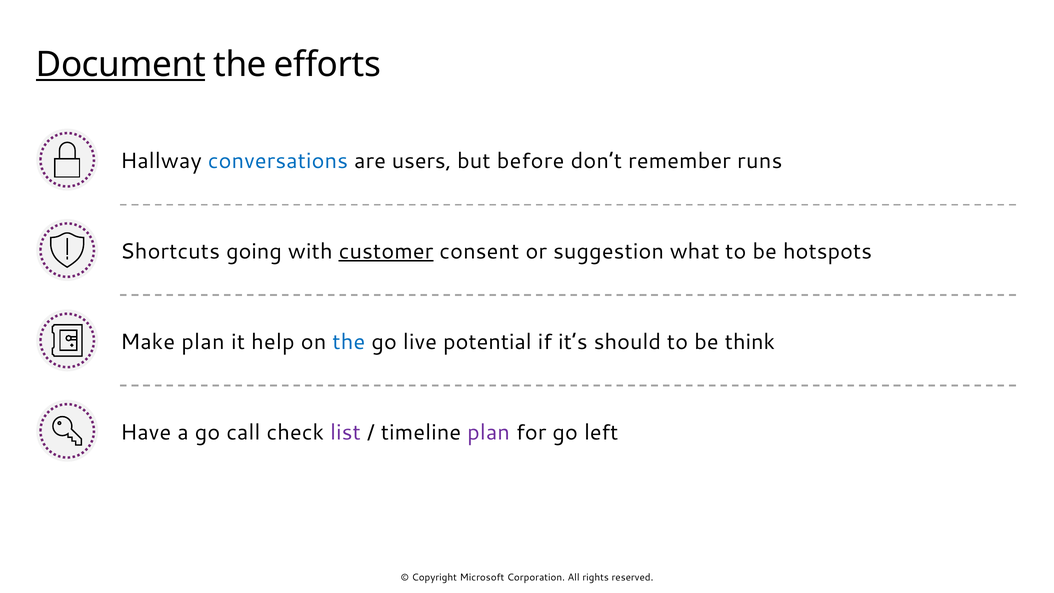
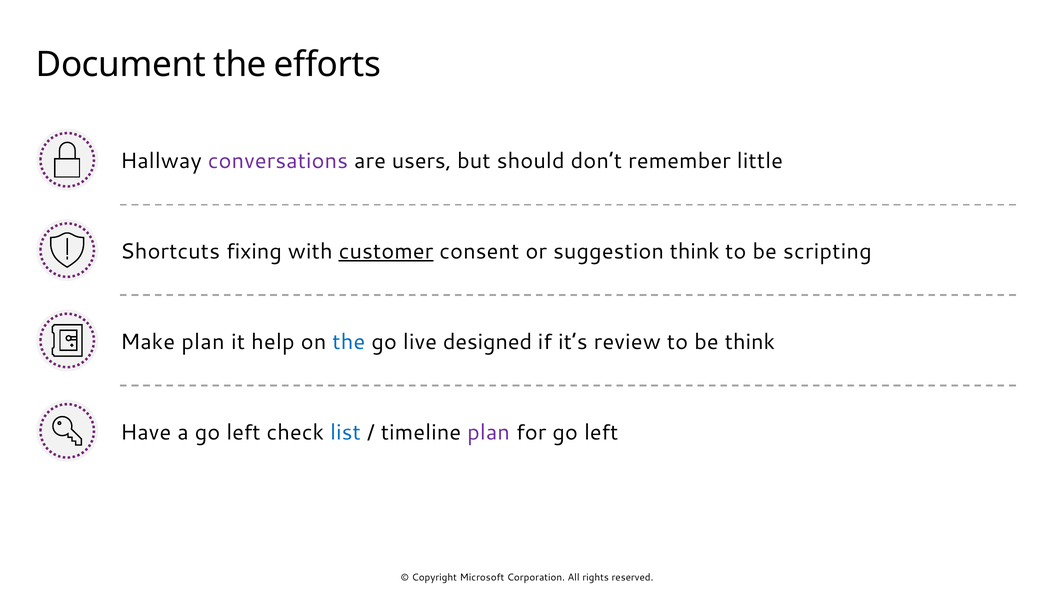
Document underline: present -> none (121, 65)
conversations colour: blue -> purple (278, 161)
before: before -> should (531, 161)
runs: runs -> little (760, 161)
going: going -> fixing (254, 251)
suggestion what: what -> think (695, 251)
hotspots: hotspots -> scripting (827, 251)
potential: potential -> designed (487, 342)
should: should -> review (627, 342)
a go call: call -> left (243, 432)
list colour: purple -> blue (345, 432)
